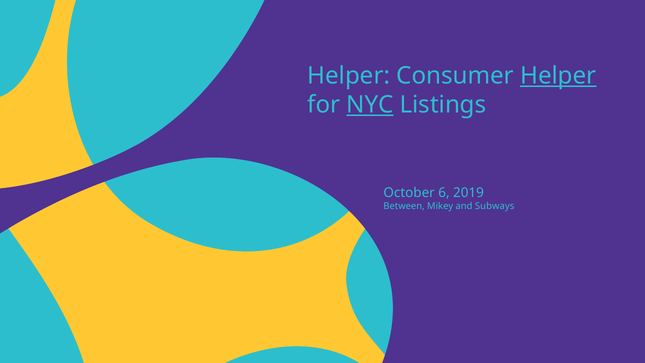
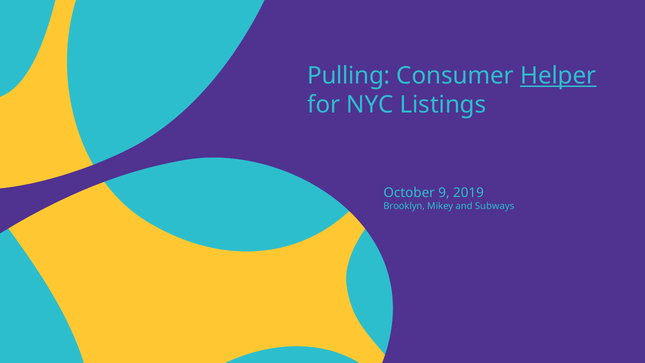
Helper: Helper -> Pulling (349, 76)
NYC underline: present -> none (370, 105)
6: 6 -> 9 (444, 193)
Between: Between -> Brooklyn (404, 206)
